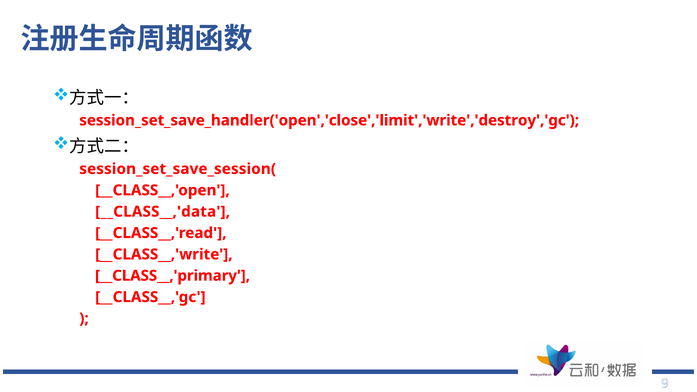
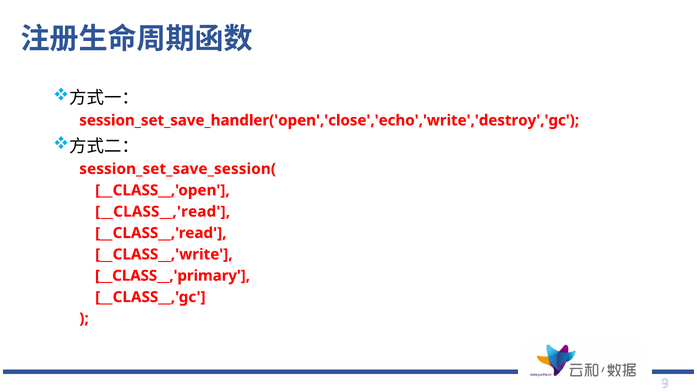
session_set_save_handler('open','close','limit','write','destroy','gc: session_set_save_handler('open','close','limit','write','destroy','gc -> session_set_save_handler('open','close','echo','write','destroy','gc (329, 120)
__CLASS__,'data: __CLASS__,'data -> __CLASS__,'read (163, 212)
